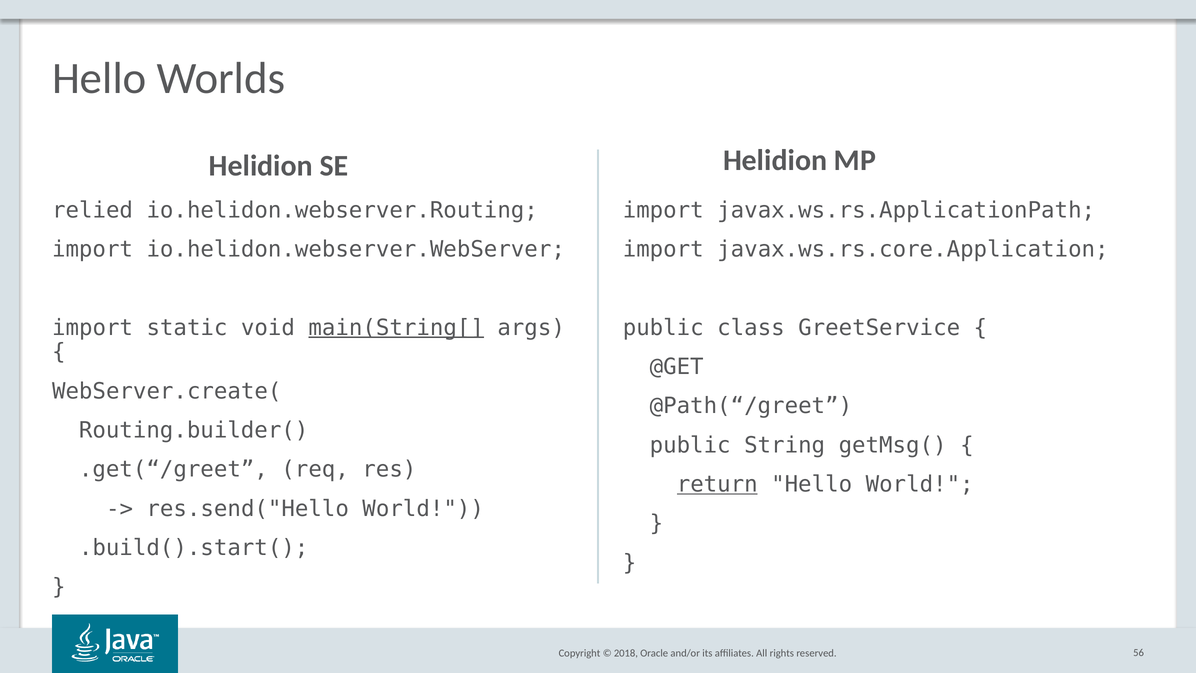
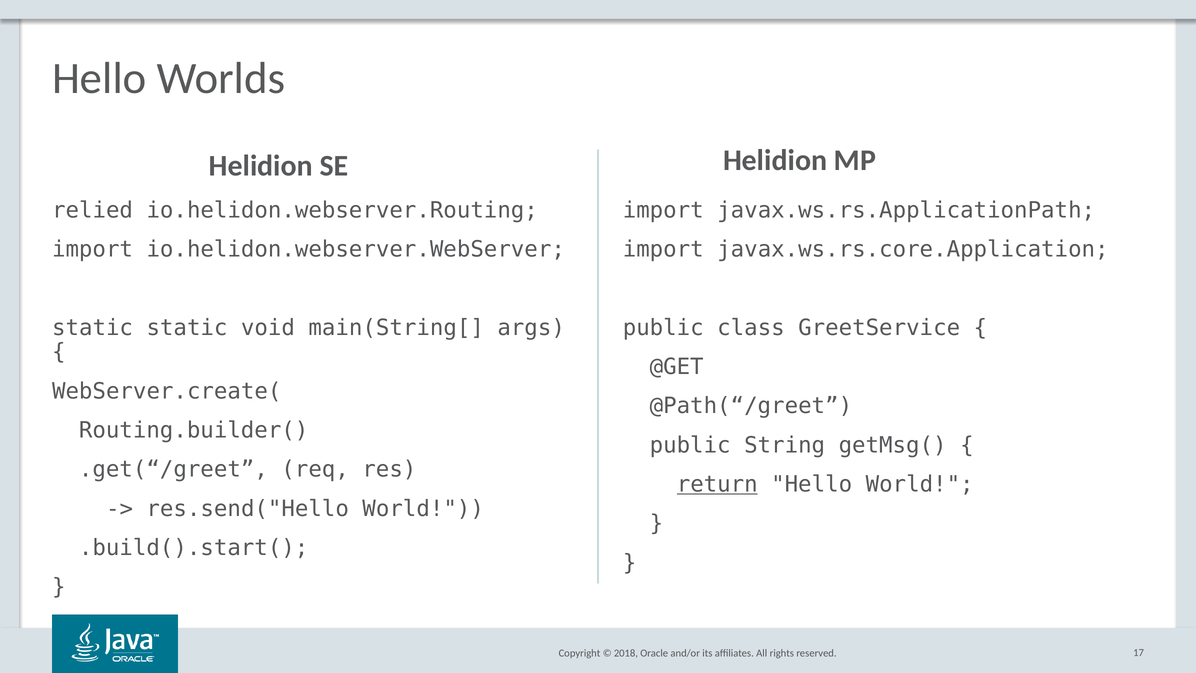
import: import -> static (93, 328)
main(String[ underline: present -> none (396, 328)
56: 56 -> 17 (1139, 653)
